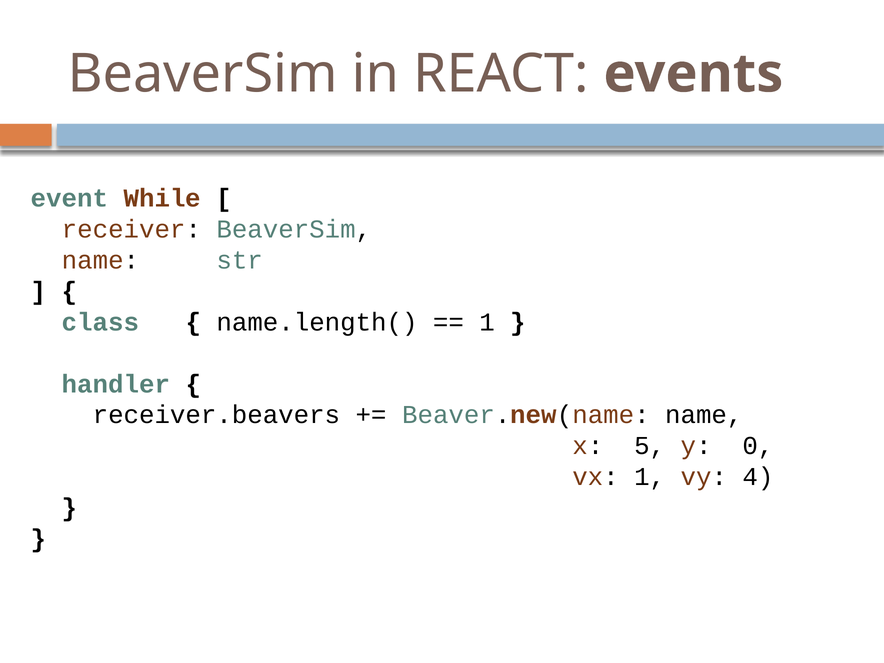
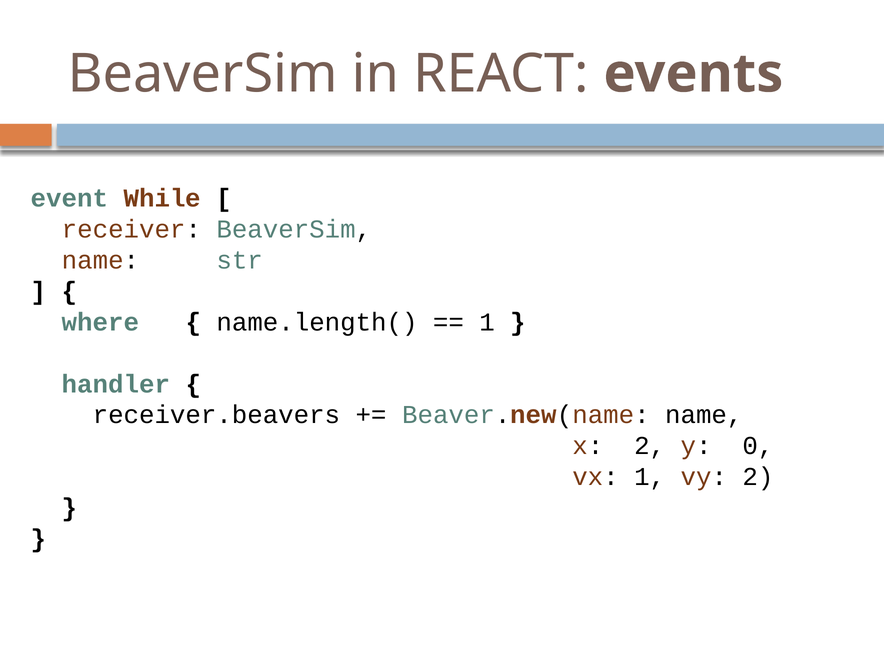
class: class -> where (100, 322)
x 5: 5 -> 2 (650, 446)
vy 4: 4 -> 2 (758, 477)
